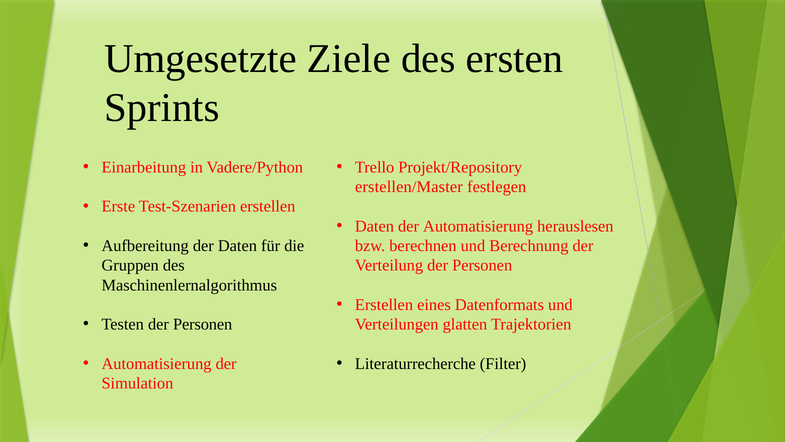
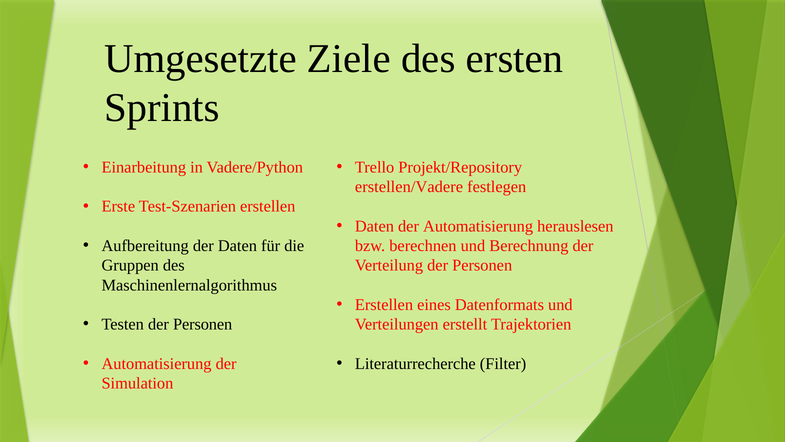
erstellen/Master: erstellen/Master -> erstellen/Vadere (409, 187)
glatten: glatten -> erstellt (465, 324)
